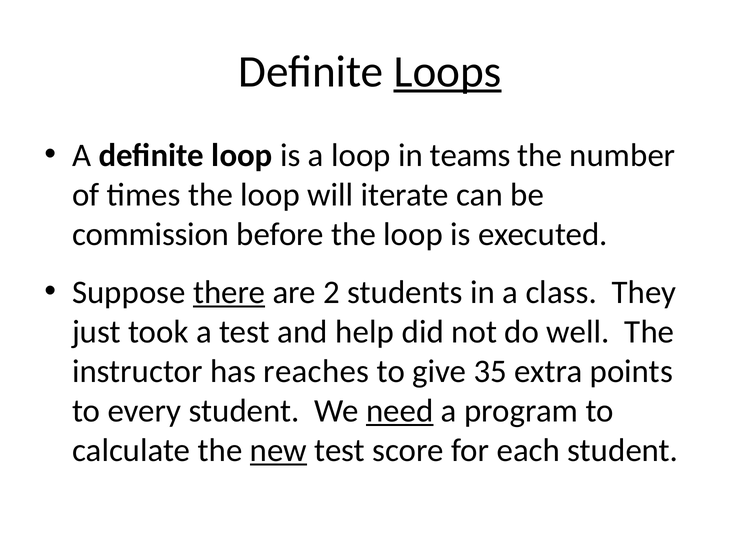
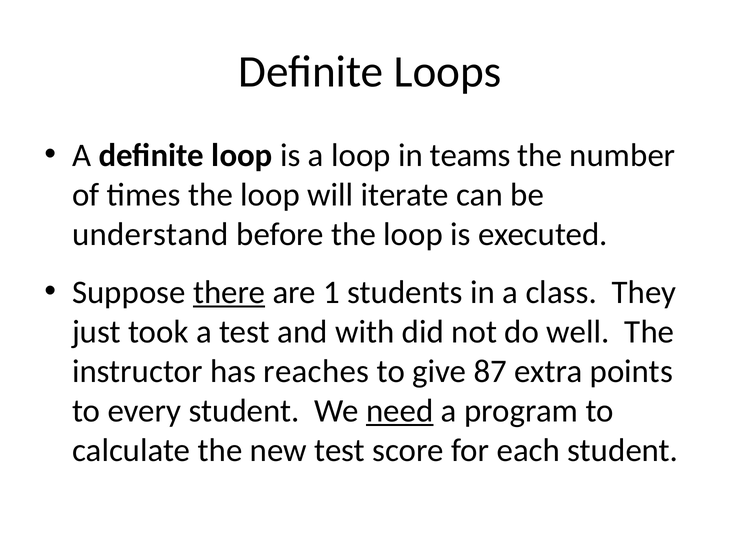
Loops underline: present -> none (448, 72)
commission: commission -> understand (150, 234)
2: 2 -> 1 (331, 292)
help: help -> with (365, 332)
35: 35 -> 87 (490, 371)
new underline: present -> none (278, 450)
